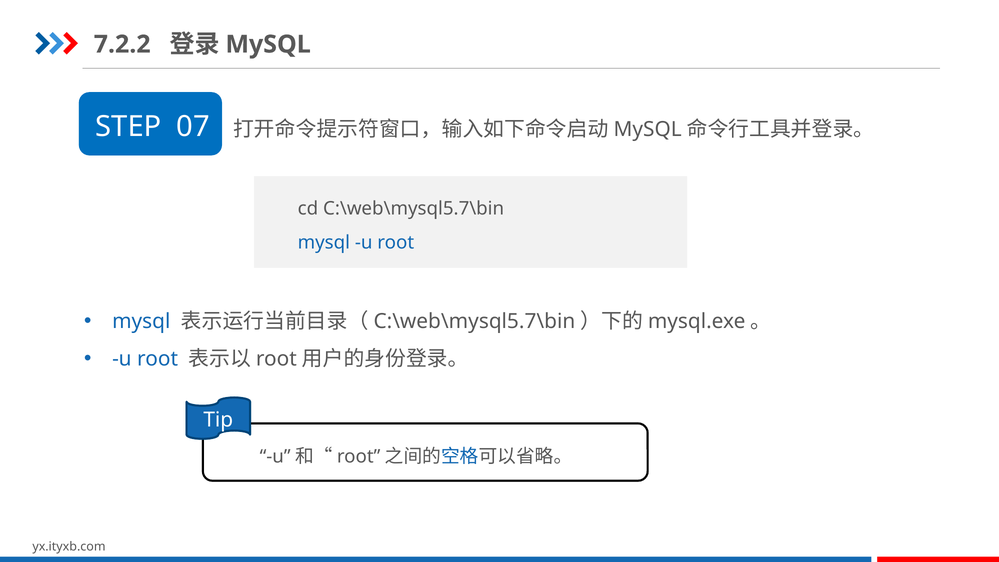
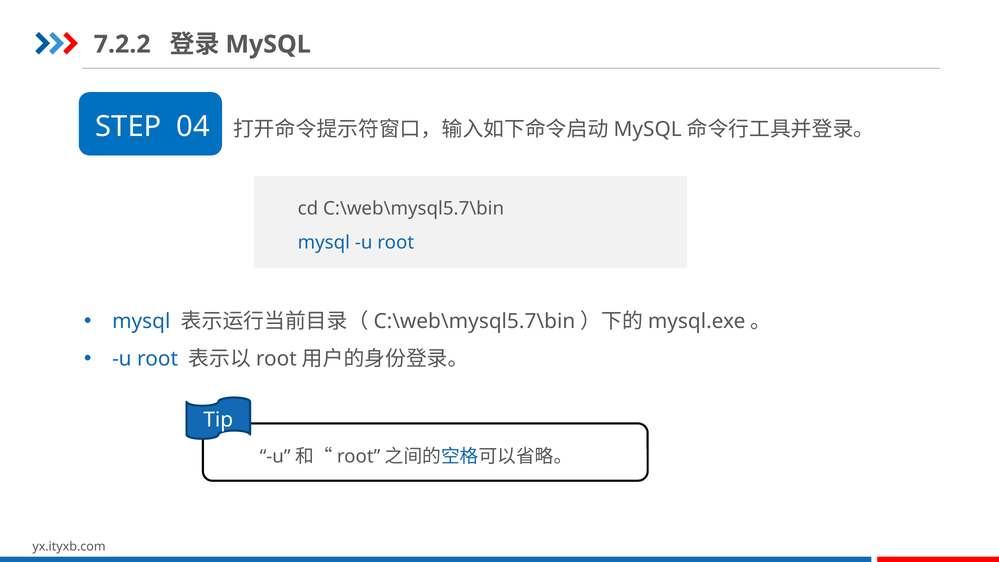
07: 07 -> 04 (193, 126)
